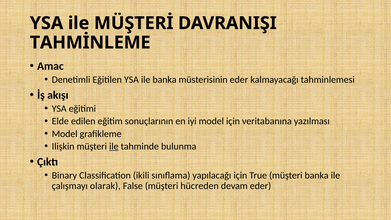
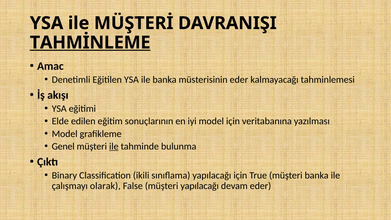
TAHMİNLEME underline: none -> present (90, 43)
Ilişkin: Ilişkin -> Genel (63, 146)
müşteri hücreden: hücreden -> yapılacağı (200, 186)
